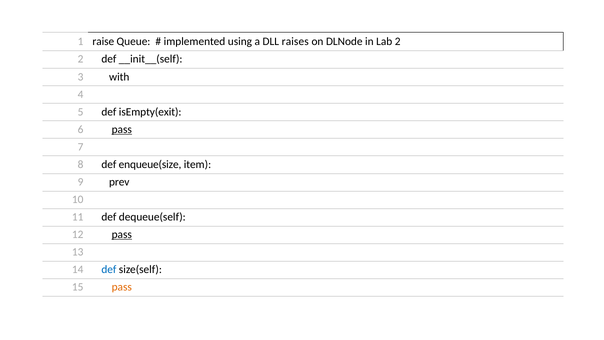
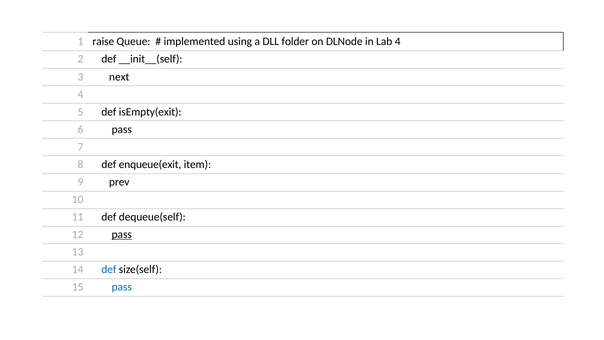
raises: raises -> folder (295, 42)
Lab 2: 2 -> 4 (398, 42)
with: with -> next (119, 77)
pass underline: present -> none (122, 129)
enqueue(size: enqueue(size -> enqueue(exit (150, 164)
pass colour: orange -> blue (122, 287)
